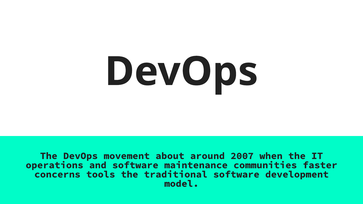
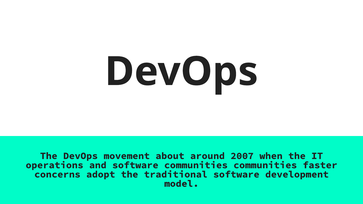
software maintenance: maintenance -> communities (196, 165)
tools: tools -> adopt (101, 174)
